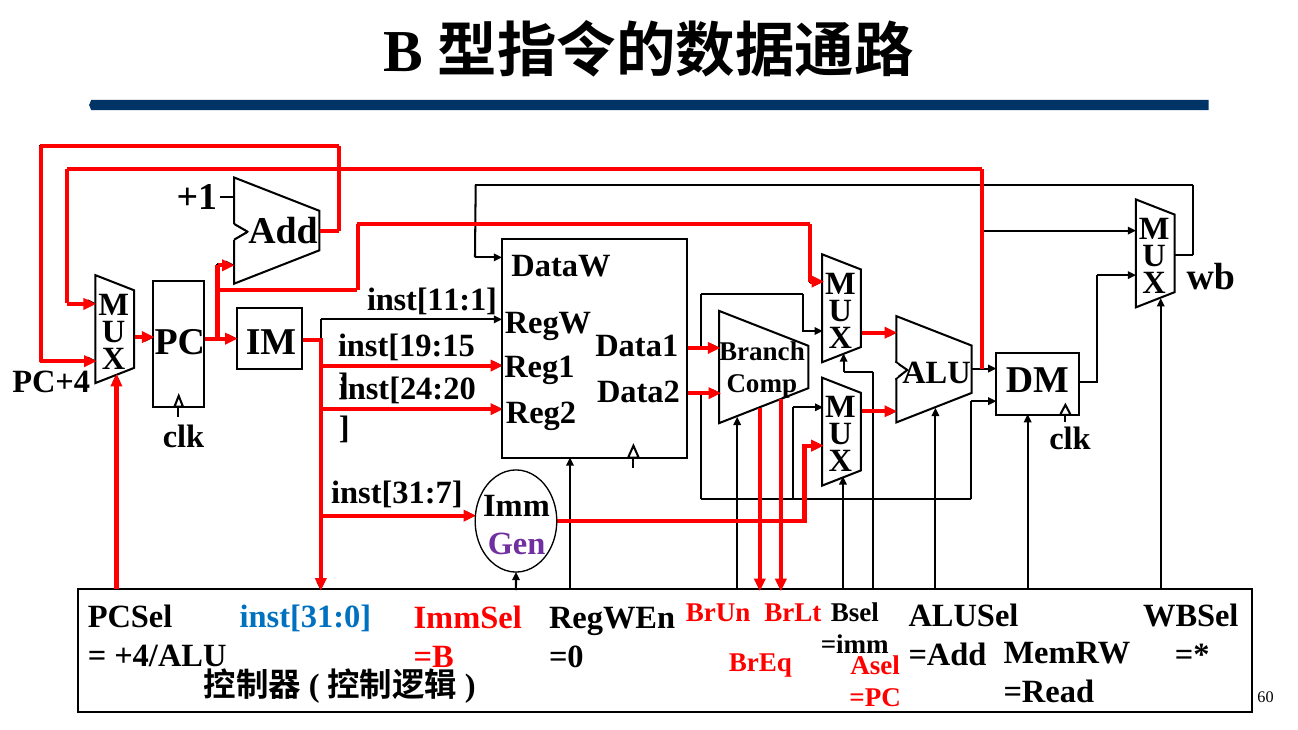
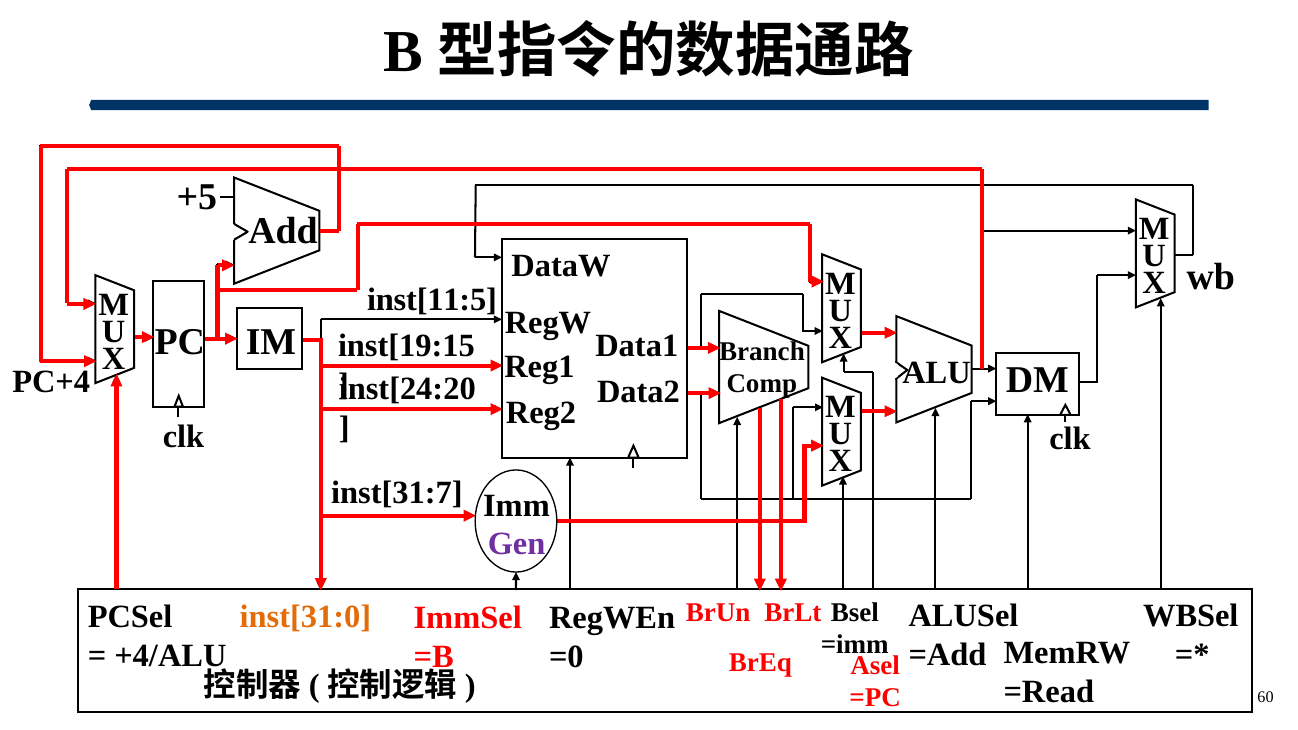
+1: +1 -> +5 (197, 197)
inst[11:1: inst[11:1 -> inst[11:5 (432, 299)
inst[31:0 colour: blue -> orange (305, 617)
